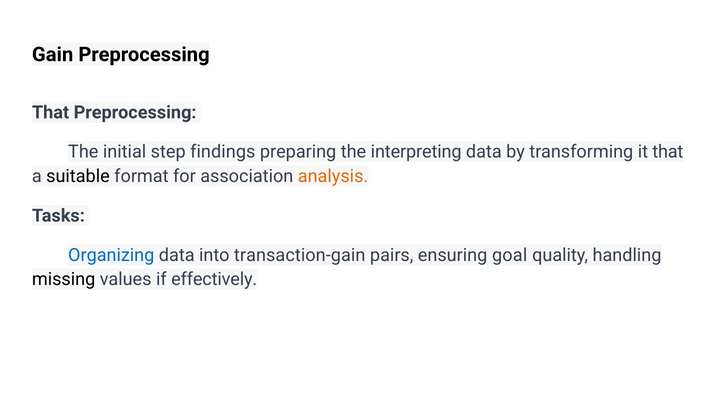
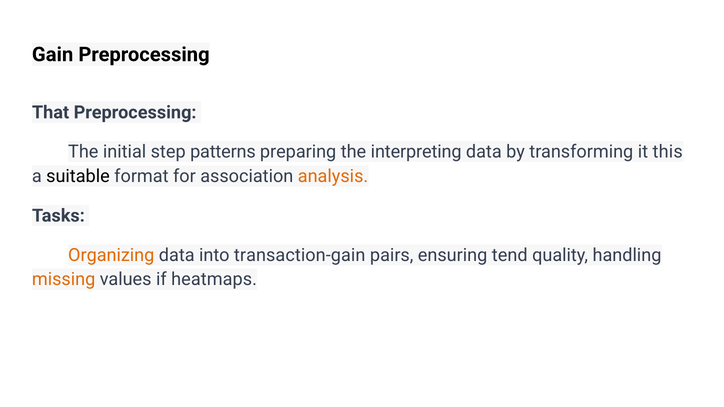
findings: findings -> patterns (223, 152)
it that: that -> this (668, 152)
Organizing colour: blue -> orange (111, 255)
goal: goal -> tend (510, 255)
missing colour: black -> orange (64, 280)
effectively: effectively -> heatmaps (214, 280)
